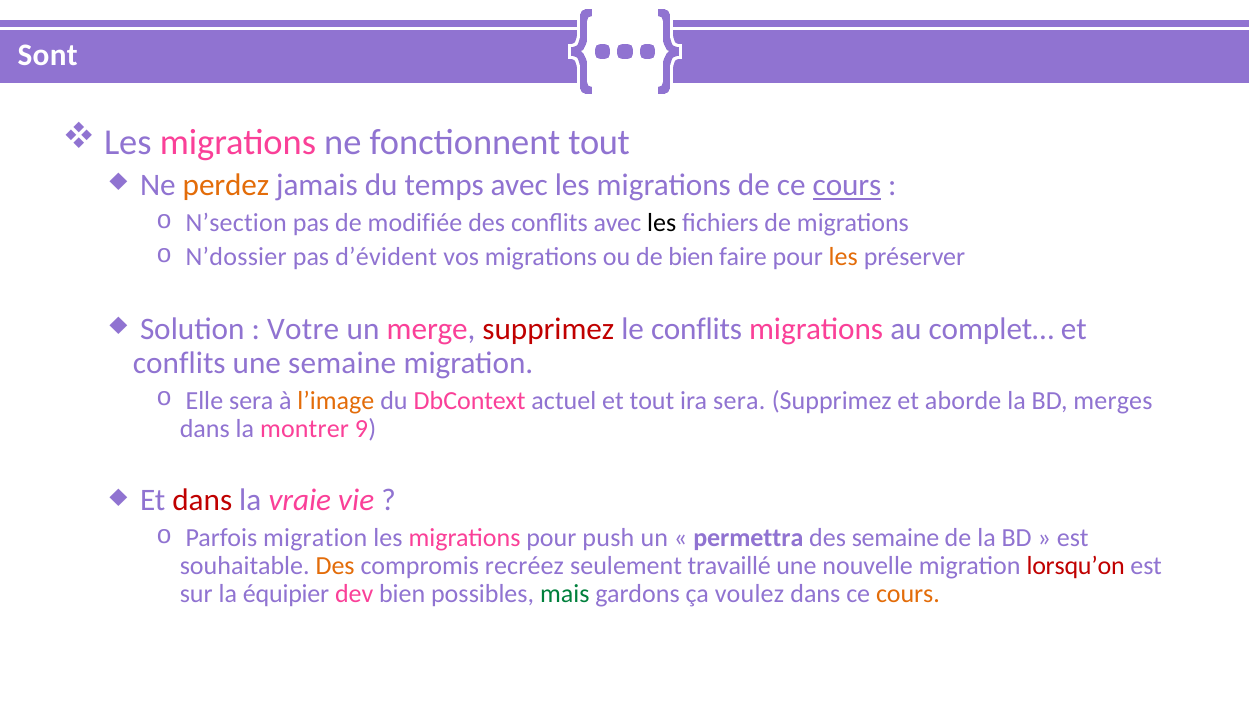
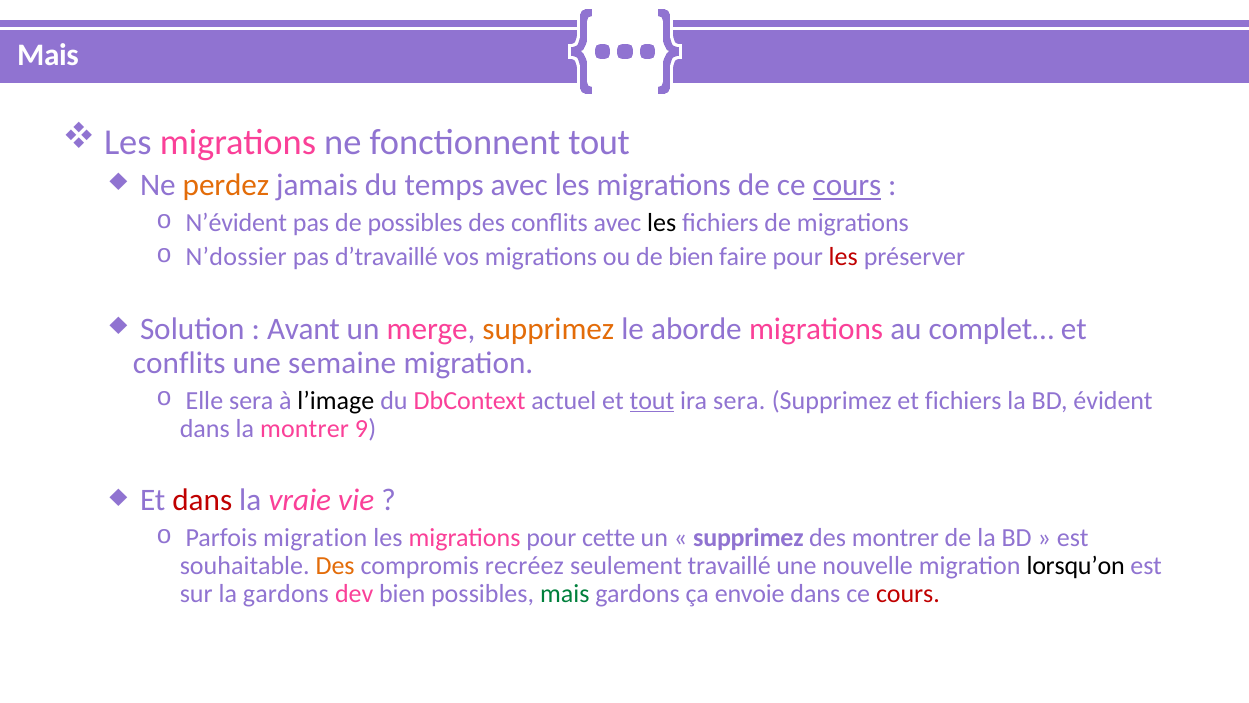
Sont: Sont -> Mais (48, 56)
N’section: N’section -> N’évident (236, 222)
de modifiée: modifiée -> possibles (415, 222)
d’évident: d’évident -> d’travaillé (386, 257)
les colour: orange -> red (843, 257)
Votre: Votre -> Avant (303, 329)
supprimez colour: red -> orange (548, 329)
le conflits: conflits -> aborde (696, 329)
l’image colour: orange -> black (336, 400)
tout underline: none -> present (652, 400)
et aborde: aborde -> fichiers (963, 400)
merges: merges -> évident (1113, 400)
push: push -> cette (609, 538)
permettra: permettra -> supprimez (748, 538)
des semaine: semaine -> montrer (895, 538)
lorsqu’on colour: red -> black (1076, 566)
la équipier: équipier -> gardons (286, 594)
voulez: voulez -> envoie (750, 594)
cours colour: orange -> red (908, 594)
